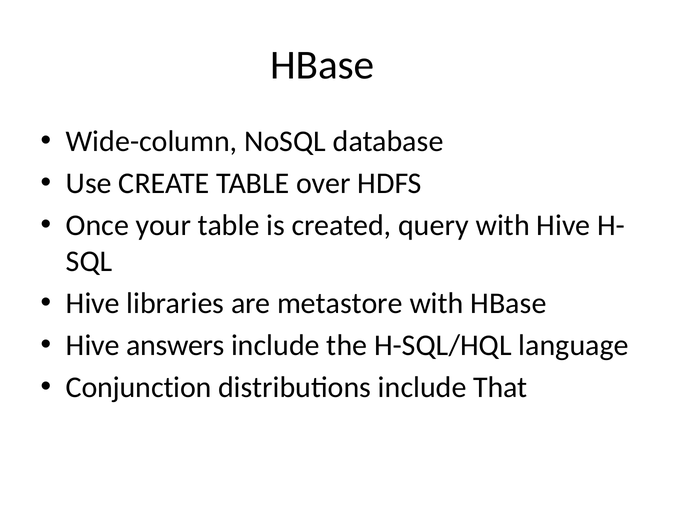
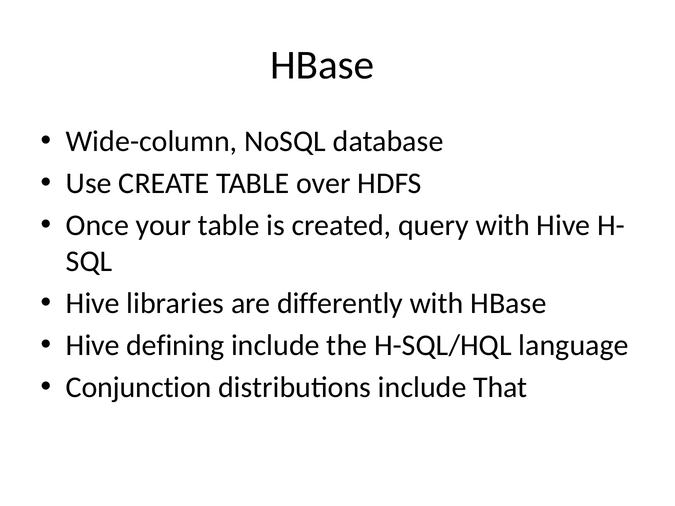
metastore: metastore -> differently (340, 304)
answers: answers -> defining (175, 346)
